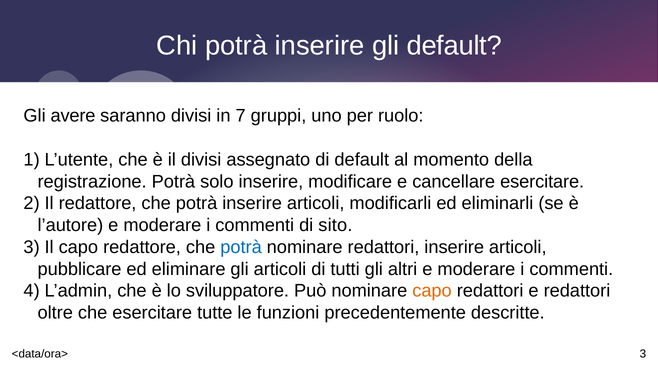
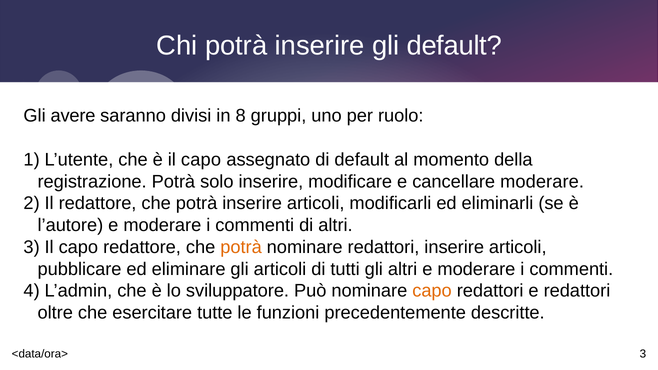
7: 7 -> 8 (241, 116)
è il divisi: divisi -> capo (201, 160)
cancellare esercitare: esercitare -> moderare (542, 182)
di sito: sito -> altri (335, 225)
potrà colour: blue -> orange (241, 247)
